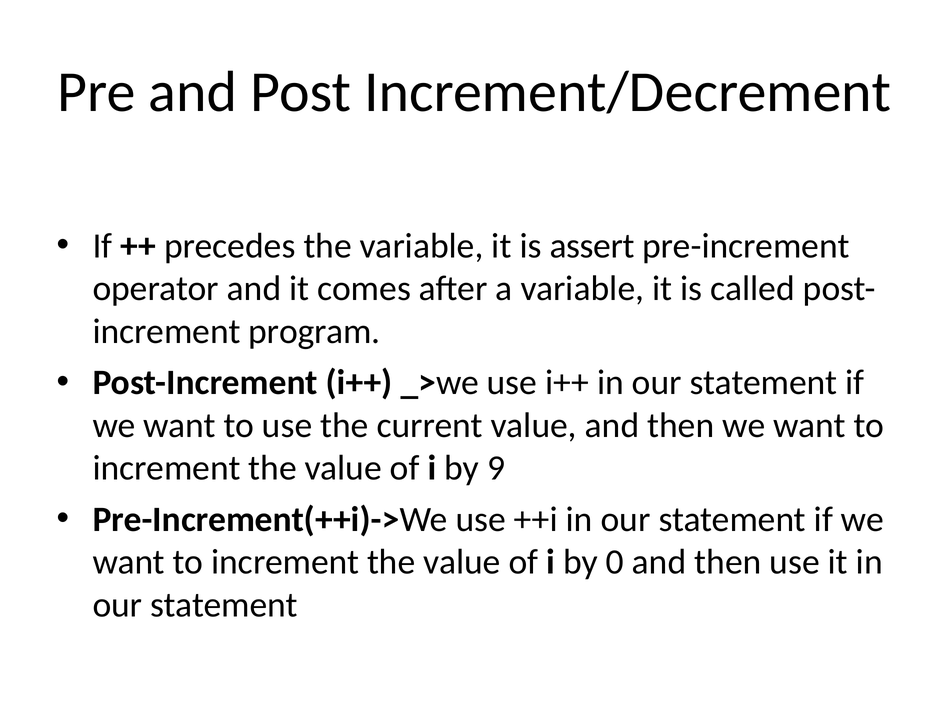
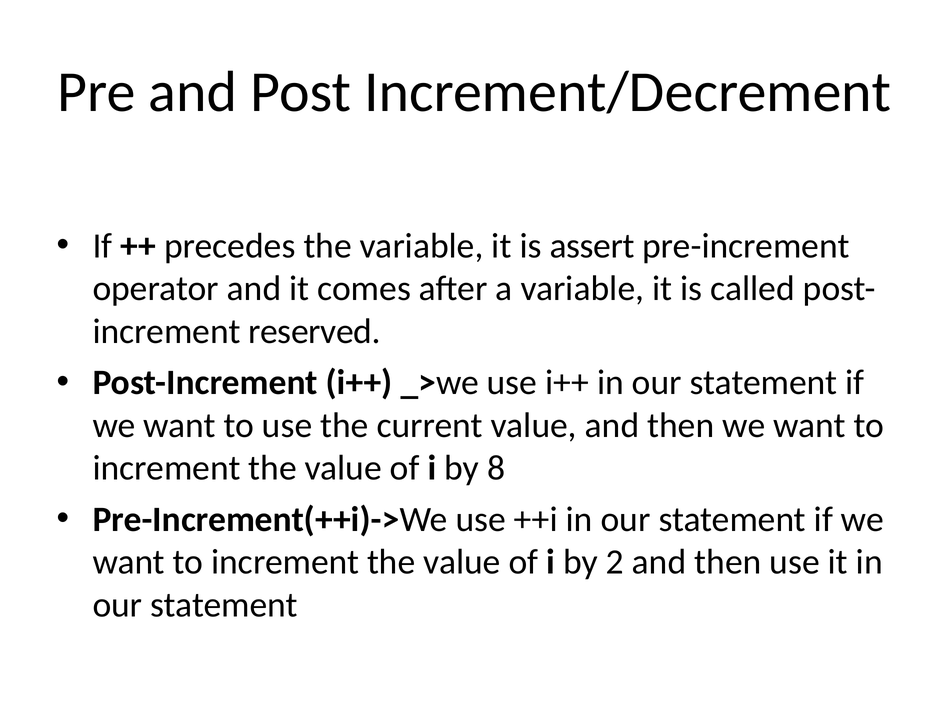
program: program -> reserved (314, 331)
9: 9 -> 8 (496, 468)
0: 0 -> 2 (615, 562)
